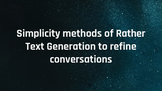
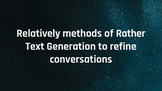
Simplicity: Simplicity -> Relatively (38, 33)
